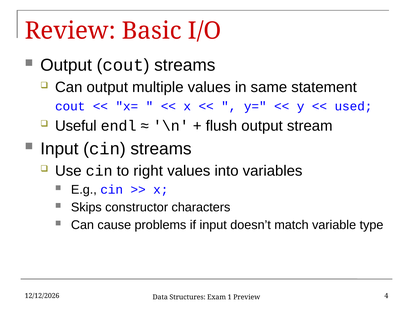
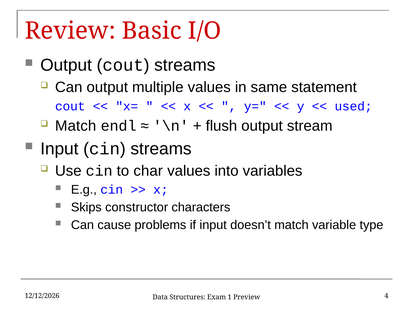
Useful: Useful -> Match (76, 126)
right: right -> char (148, 171)
